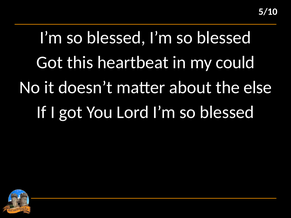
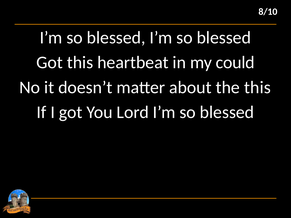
5/10: 5/10 -> 8/10 (268, 12)
the else: else -> this (257, 87)
